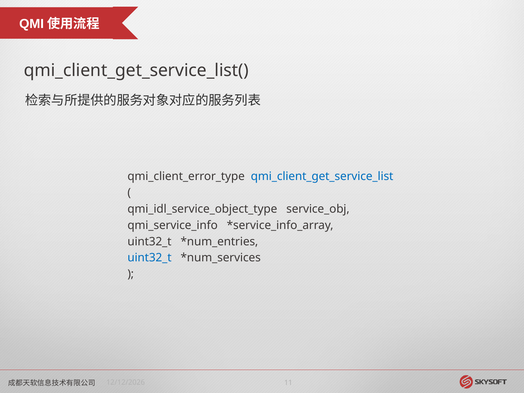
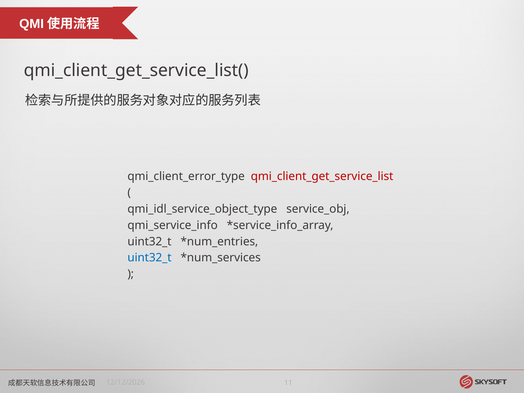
qmi_client_get_service_list colour: blue -> red (322, 176)
